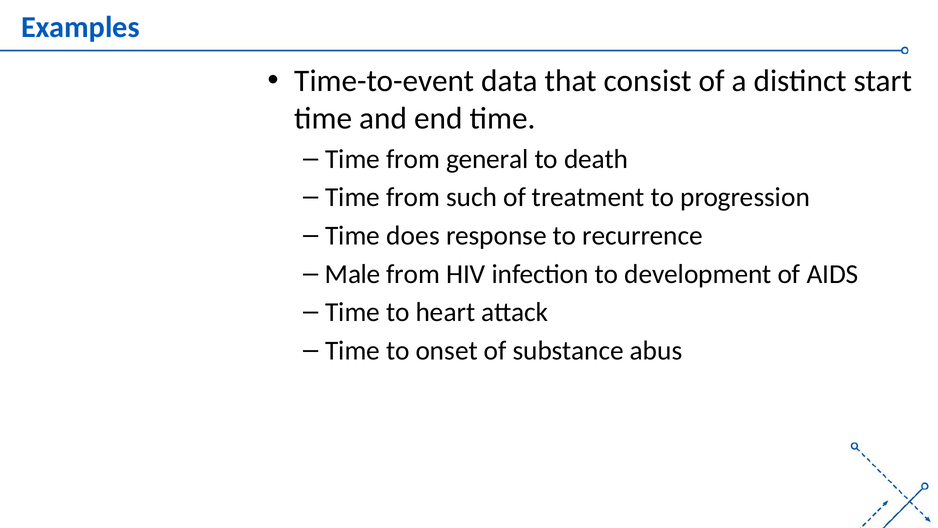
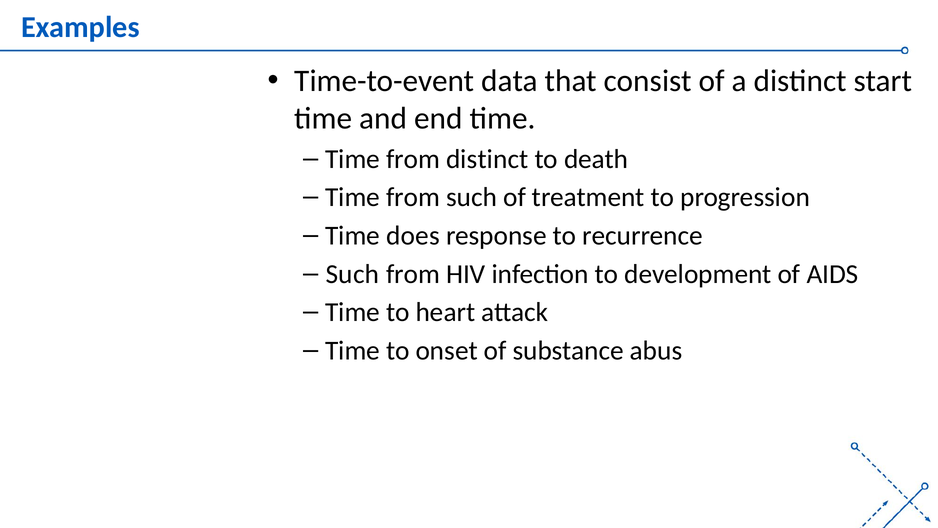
from general: general -> distinct (487, 159)
Male: Male -> Such (352, 274)
